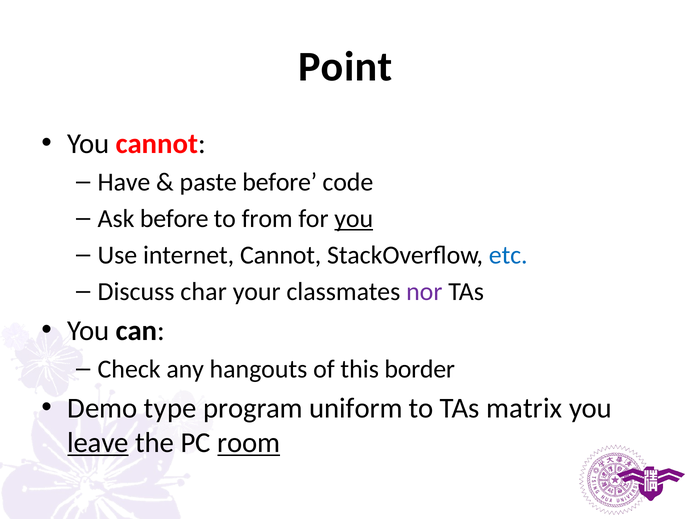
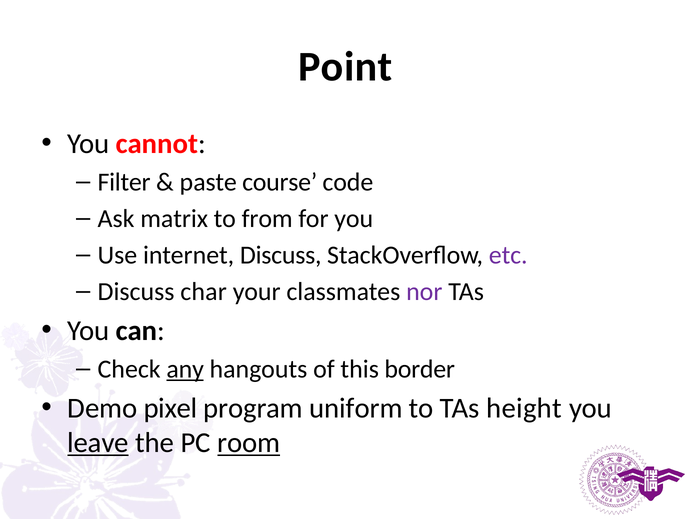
Have: Have -> Filter (124, 182)
paste before: before -> course (280, 182)
Ask before: before -> matrix (174, 218)
you underline: present -> none (354, 218)
internet Cannot: Cannot -> Discuss (281, 255)
etc colour: blue -> purple (508, 255)
any underline: none -> present (185, 368)
type: type -> pixel (171, 408)
matrix: matrix -> height (524, 408)
